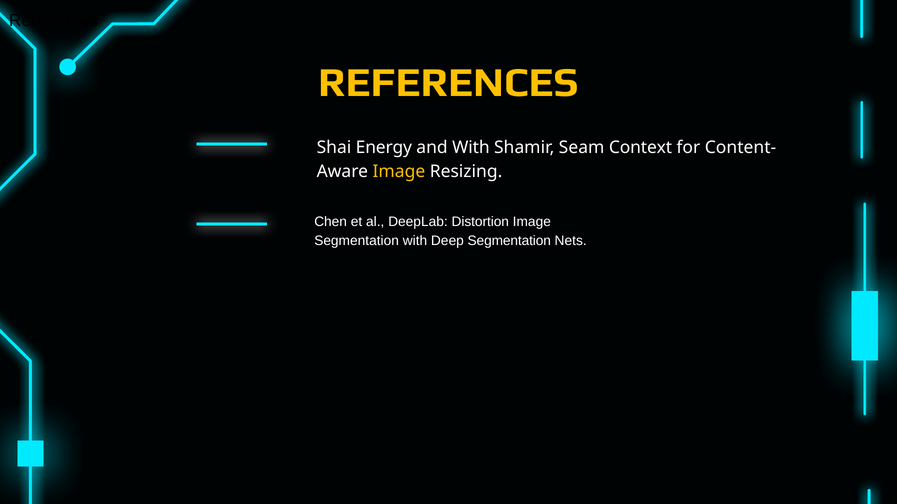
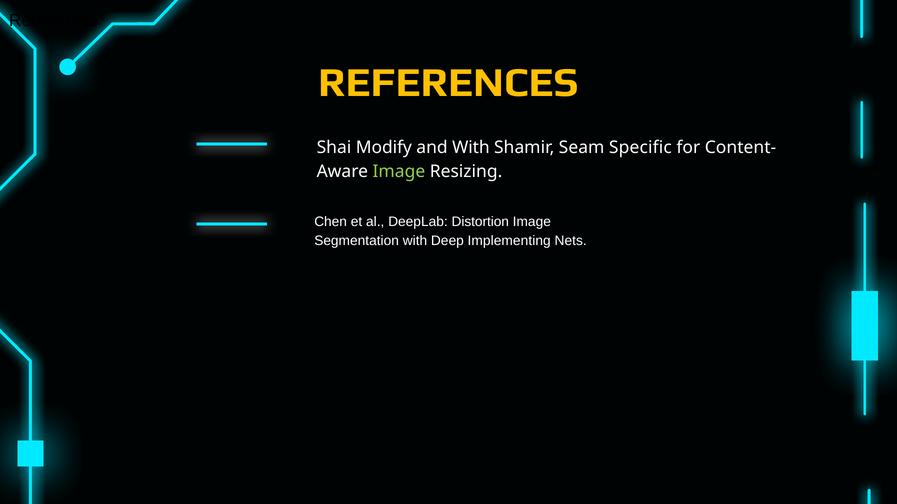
Energy: Energy -> Modify (384, 148)
Context: Context -> Specific (640, 148)
Image colour: yellow -> light green (399, 172)
Deep Segmentation: Segmentation -> Implementing (509, 241)
